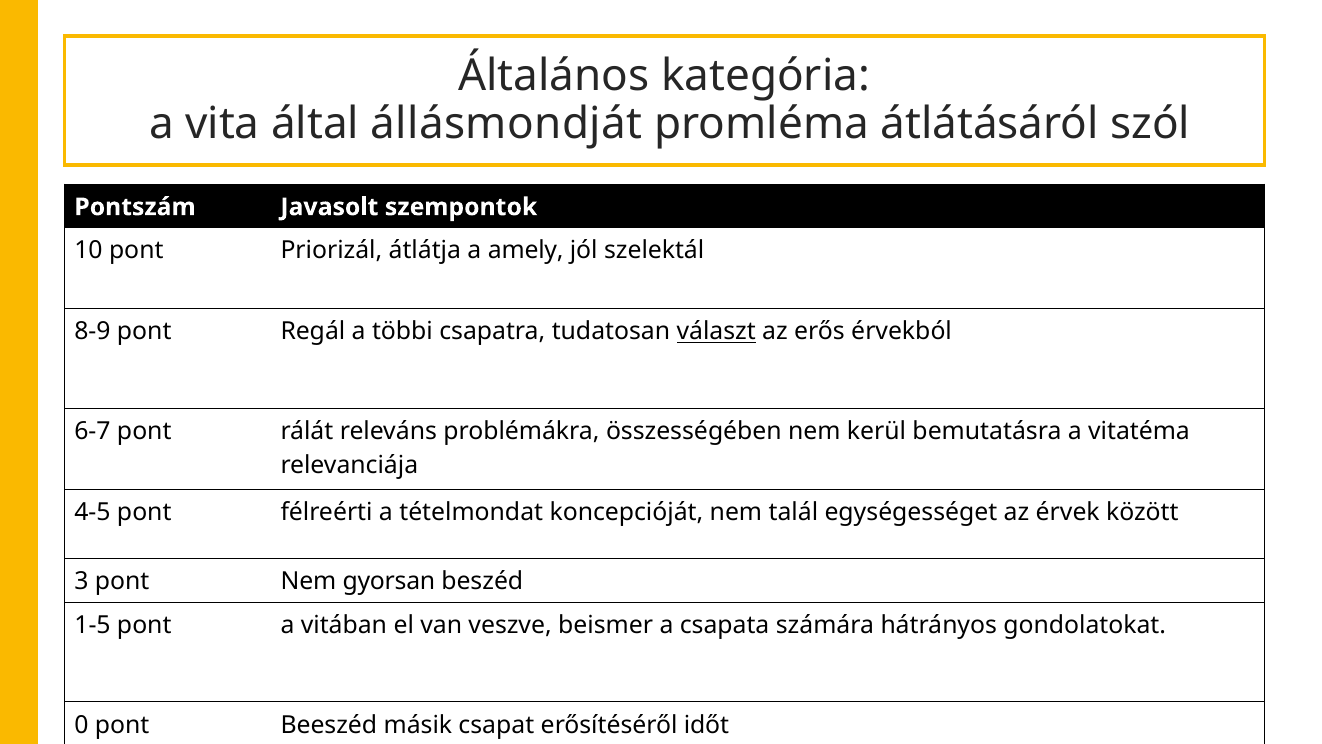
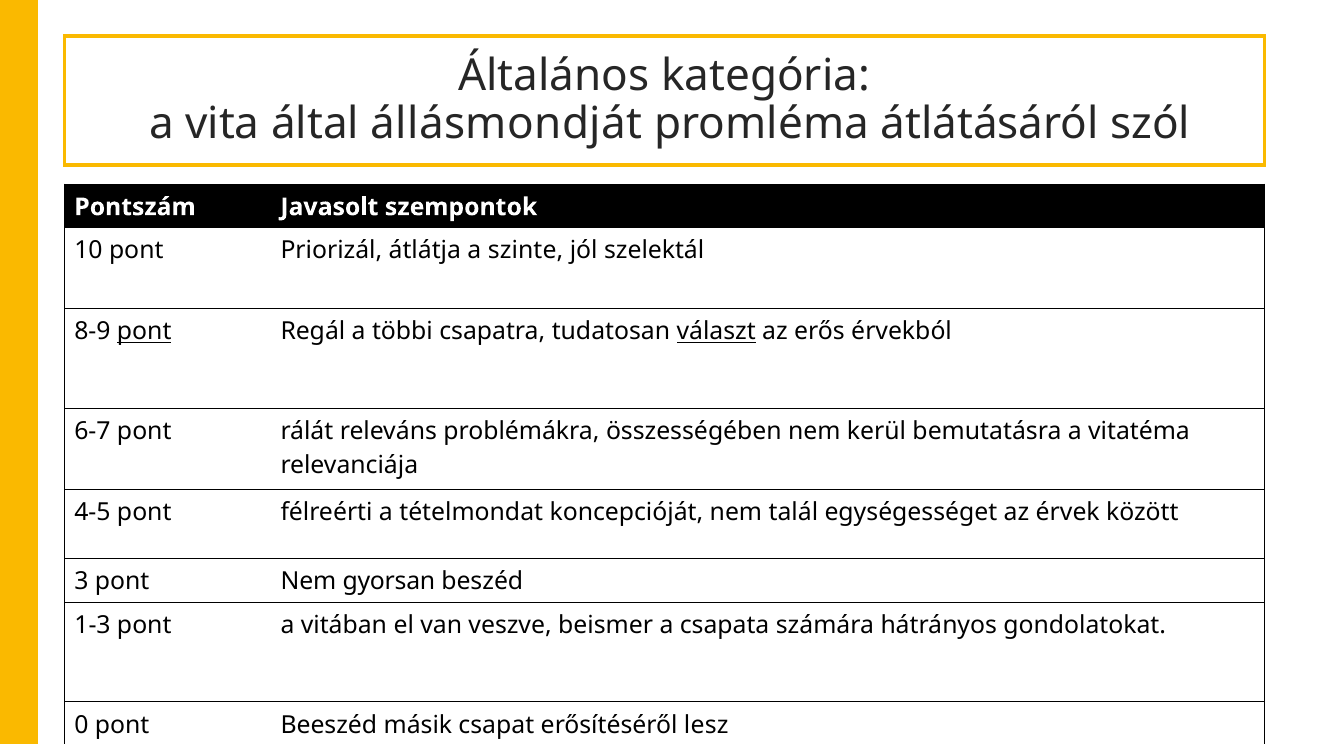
amely: amely -> szinte (526, 251)
pont underline: none -> present (144, 332)
1-5: 1-5 -> 1-3 (93, 625)
időt: időt -> lesz (706, 725)
